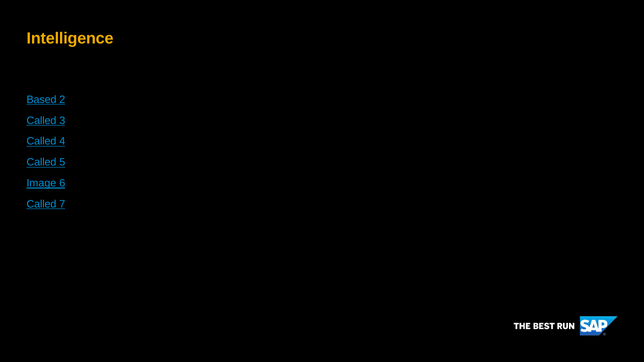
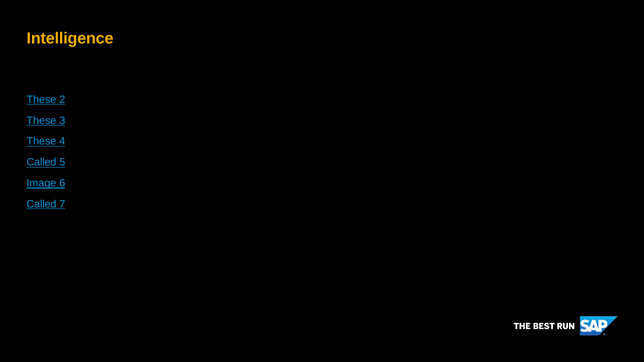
Based: Based -> These (41, 100)
Called: Called -> These (41, 121)
Called: Called -> These (41, 141)
